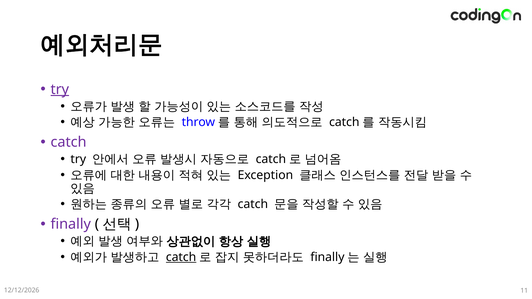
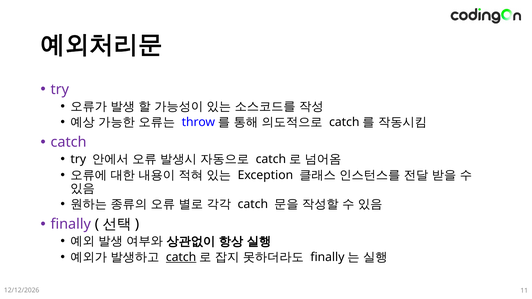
try underline: present -> none (60, 89)
